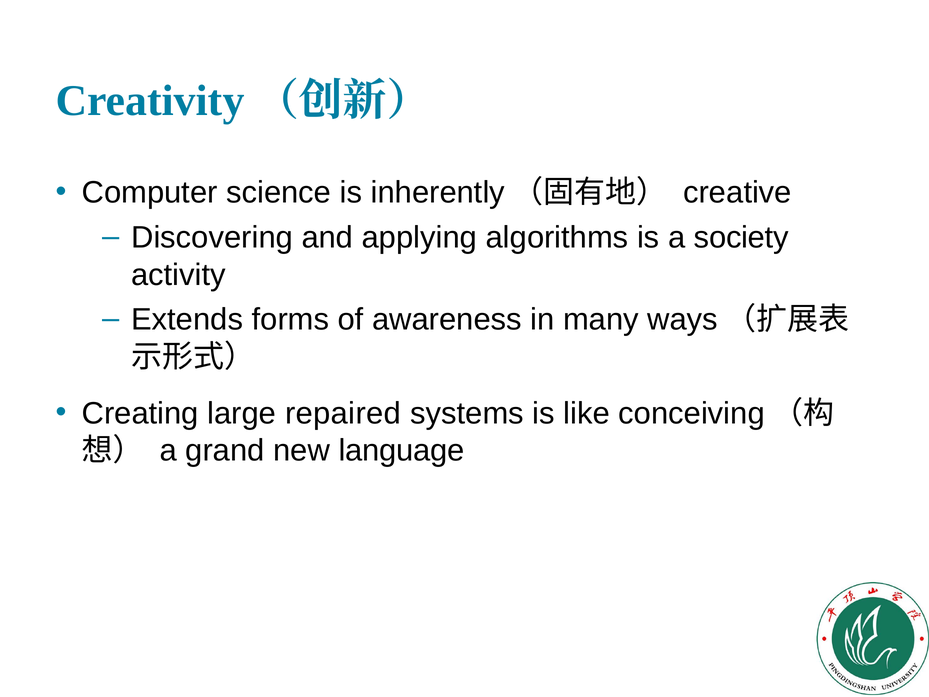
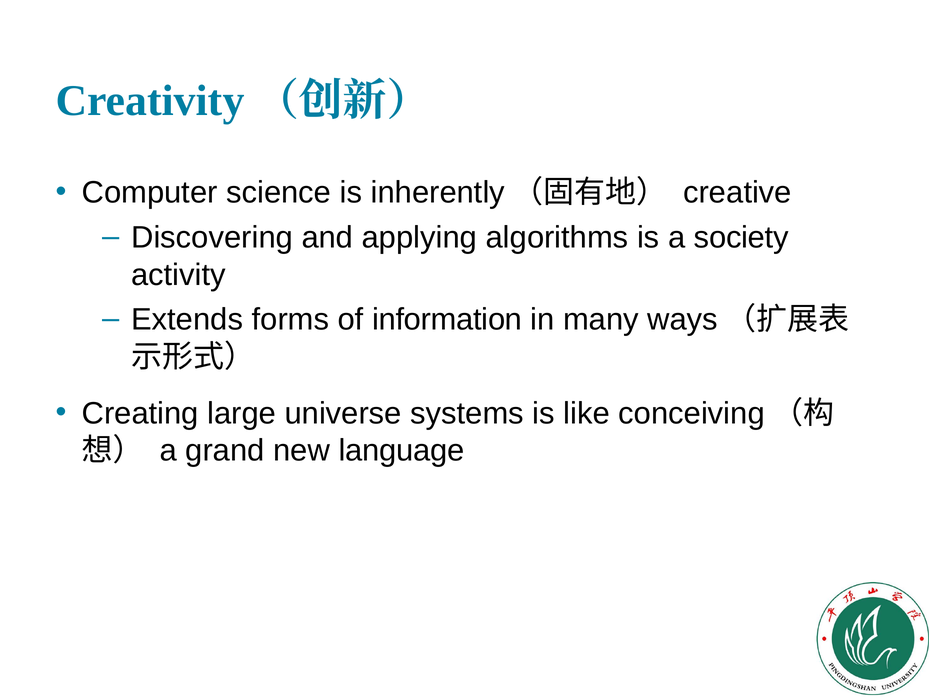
awareness: awareness -> information (447, 320)
repaired: repaired -> universe (343, 413)
